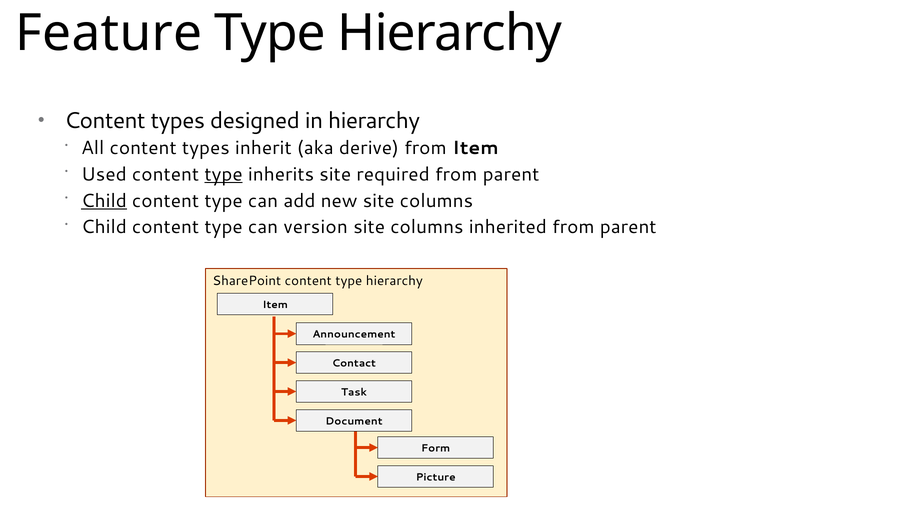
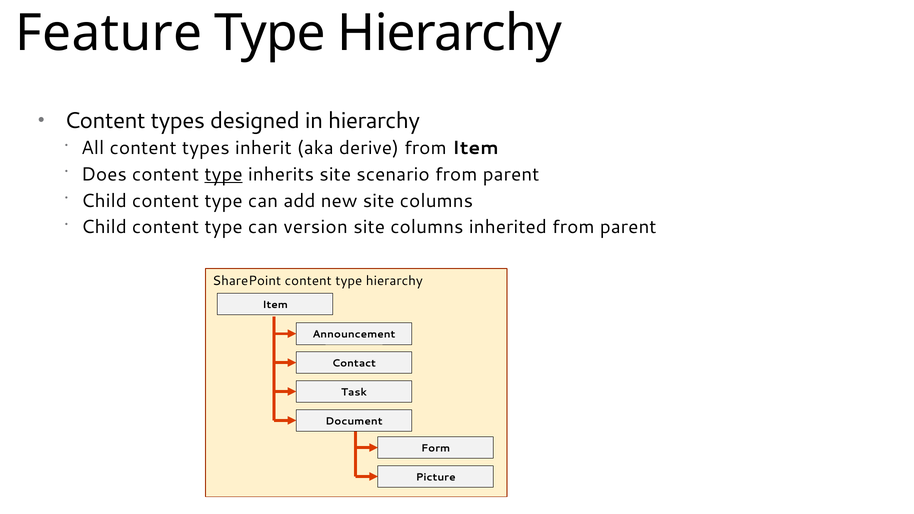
Used: Used -> Does (104, 175)
required: required -> scenario (393, 175)
Child underline: present -> none (104, 201)
